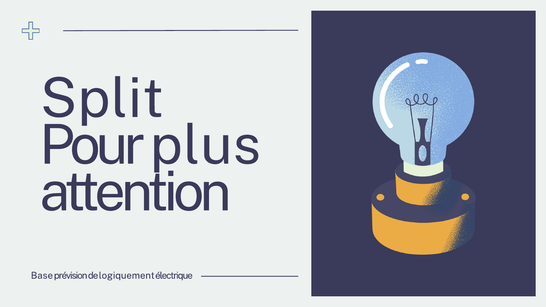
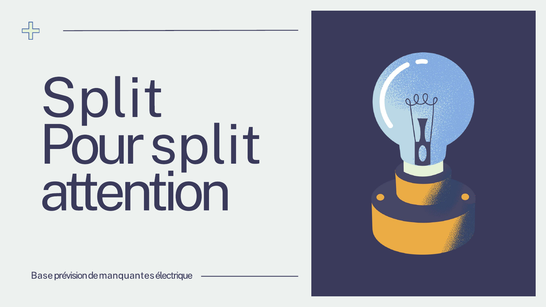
Pour plus: plus -> split (206, 146)
logiquement: logiquement -> manquantes (127, 276)
